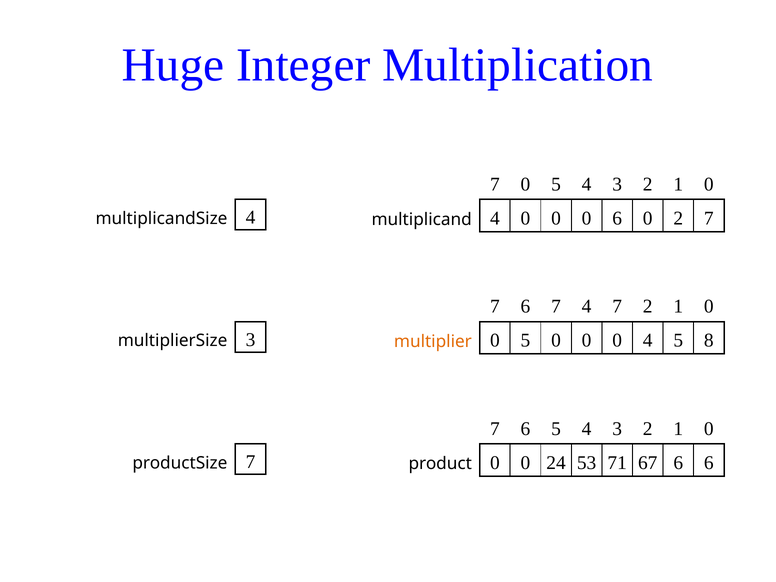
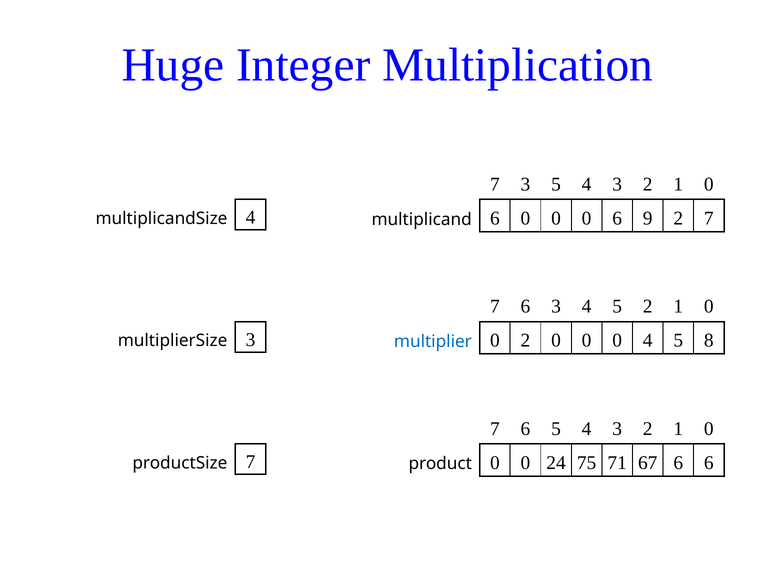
7 0: 0 -> 3 (525, 184)
multiplicand 4: 4 -> 6 (495, 218)
6 0: 0 -> 9 (648, 218)
6 7: 7 -> 3 (556, 306)
7: 7 -> 5 (617, 306)
multiplier colour: orange -> blue (433, 342)
5: 5 -> 2 (525, 341)
53: 53 -> 75 (587, 463)
